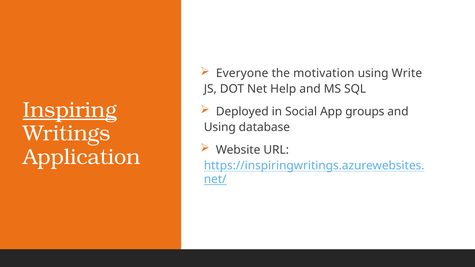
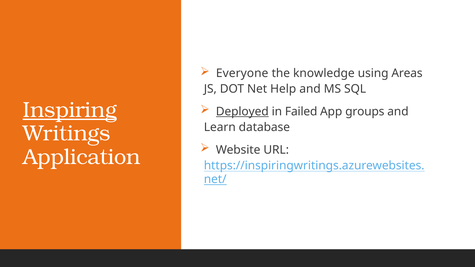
motivation: motivation -> knowledge (324, 73)
Write: Write -> Areas (407, 73)
Deployed underline: none -> present (242, 112)
Social: Social -> Failed (301, 112)
Using: Using -> Learn (220, 127)
